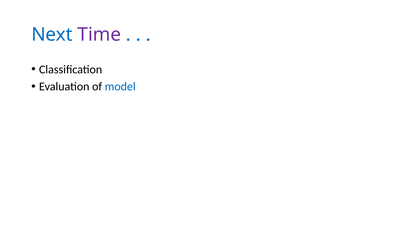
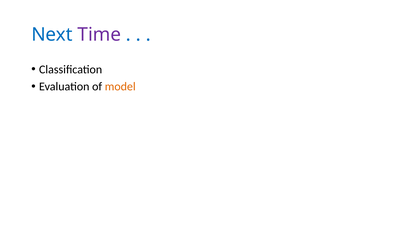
model colour: blue -> orange (120, 87)
